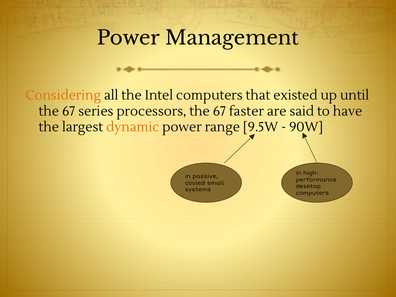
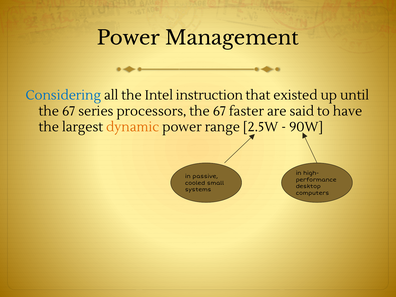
Considering colour: orange -> blue (63, 95)
Intel computers: computers -> instruction (210, 95)
9.5W: 9.5W -> 2.5W (261, 127)
